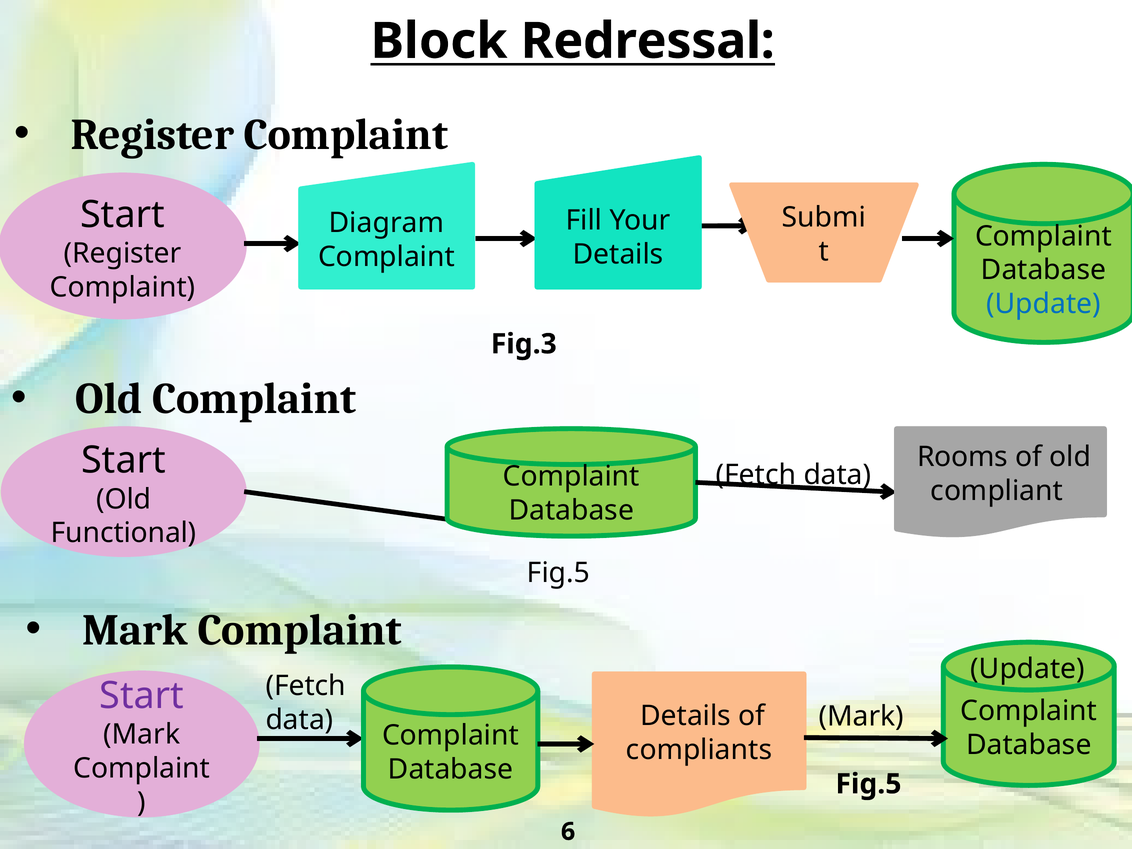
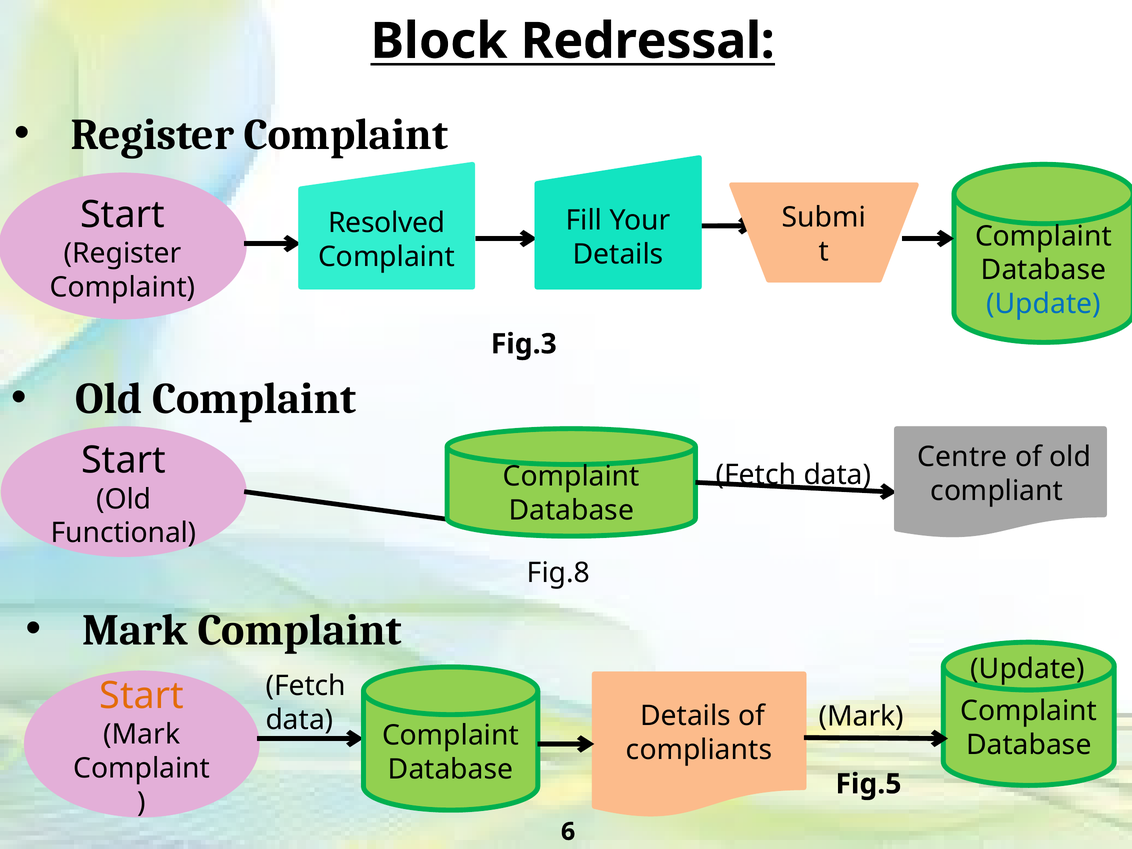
Diagram: Diagram -> Resolved (387, 223)
Rooms: Rooms -> Centre (962, 457)
Fig.5: Fig.5 -> Fig.8 (558, 573)
Start colour: purple -> orange (142, 696)
